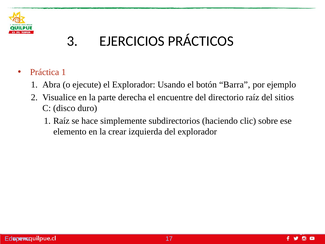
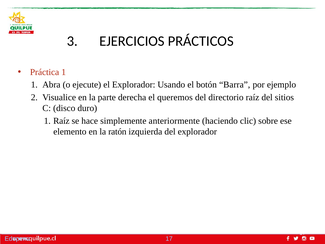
encuentre: encuentre -> queremos (175, 97)
subdirectorios: subdirectorios -> anteriormente (174, 121)
crear: crear -> ratón (117, 132)
